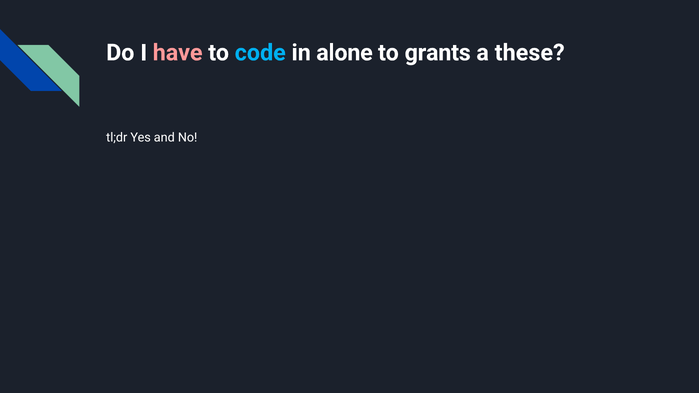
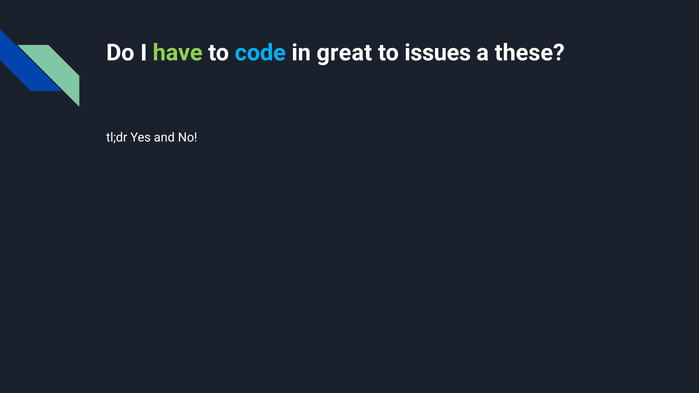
have colour: pink -> light green (178, 53)
alone: alone -> great (344, 53)
grants: grants -> issues (438, 53)
